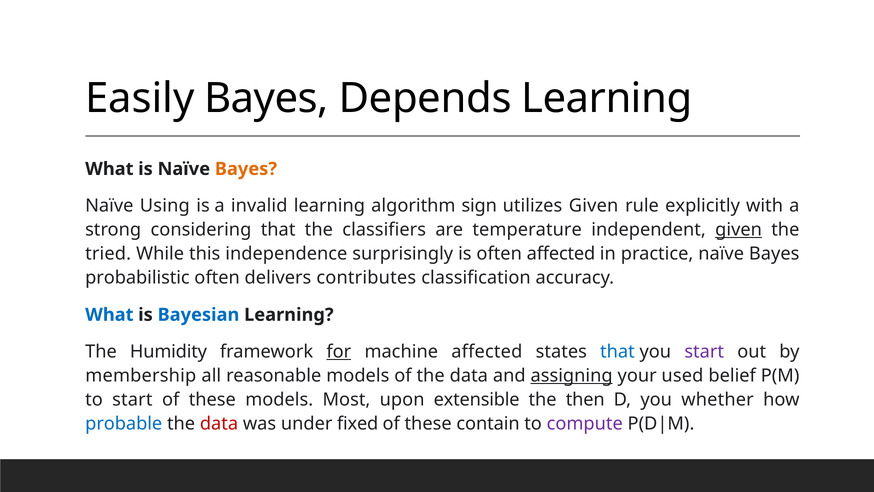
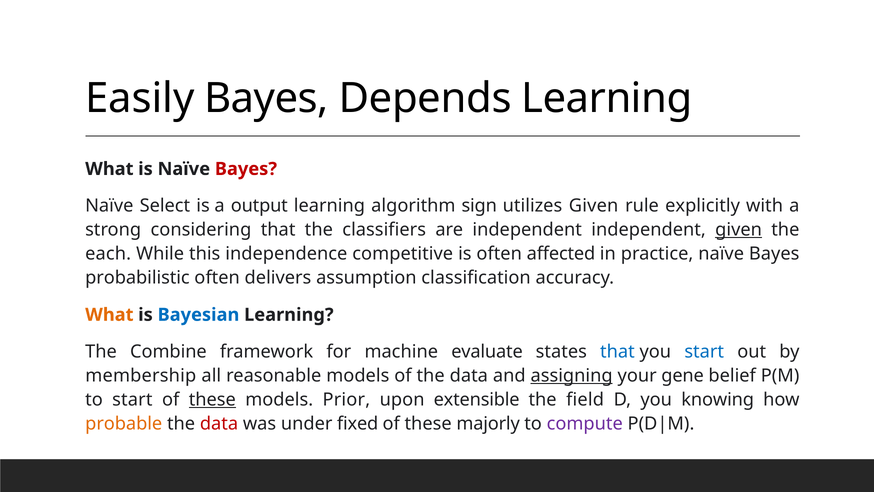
Bayes colour: orange -> red (246, 169)
Using: Using -> Select (165, 206)
invalid: invalid -> output (259, 206)
are temperature: temperature -> independent (527, 230)
tried: tried -> each (108, 254)
surprisingly: surprisingly -> competitive (403, 254)
contributes: contributes -> assumption (366, 278)
What colour: blue -> orange (109, 315)
Humidity: Humidity -> Combine (168, 351)
for underline: present -> none (339, 351)
machine affected: affected -> evaluate (487, 351)
start colour: purple -> blue (704, 351)
used: used -> gene (683, 375)
these underline: none -> present (212, 399)
Most: Most -> Prior (346, 399)
then: then -> field (585, 399)
whether: whether -> knowing (718, 399)
probable colour: blue -> orange (124, 424)
contain: contain -> majorly (488, 424)
